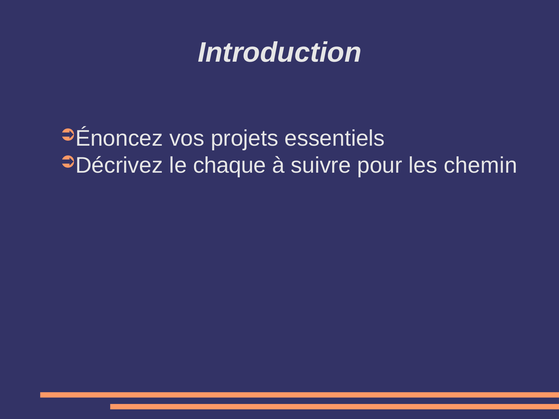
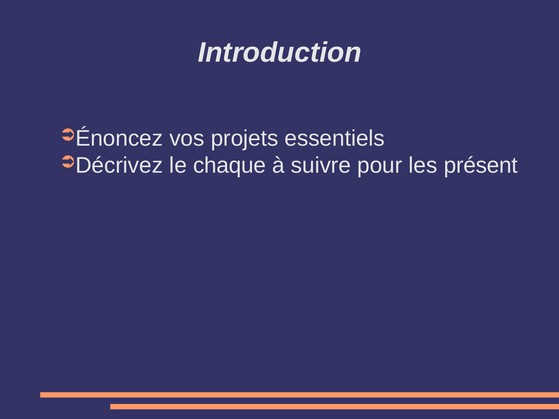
chemin: chemin -> présent (481, 165)
